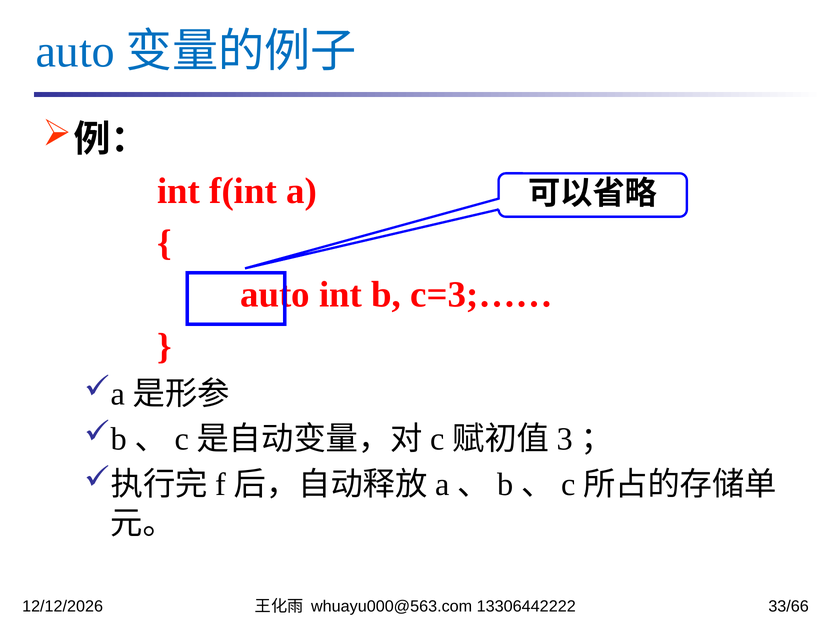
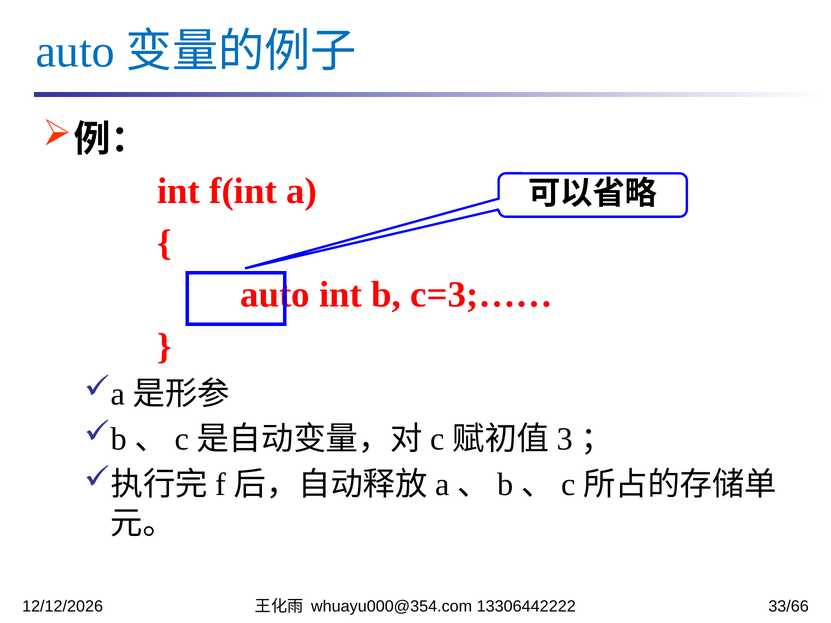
whuayu000@563.com: whuayu000@563.com -> whuayu000@354.com (392, 607)
